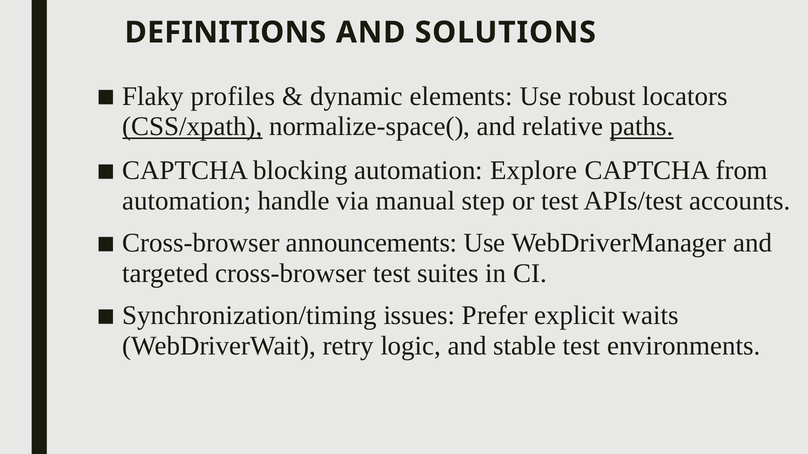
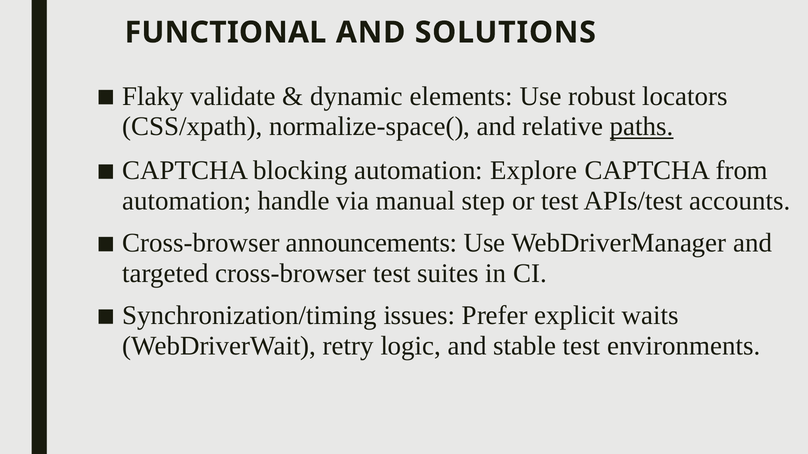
DEFINITIONS: DEFINITIONS -> FUNCTIONAL (225, 32)
profiles: profiles -> validate (233, 96)
CSS/xpath underline: present -> none (192, 127)
